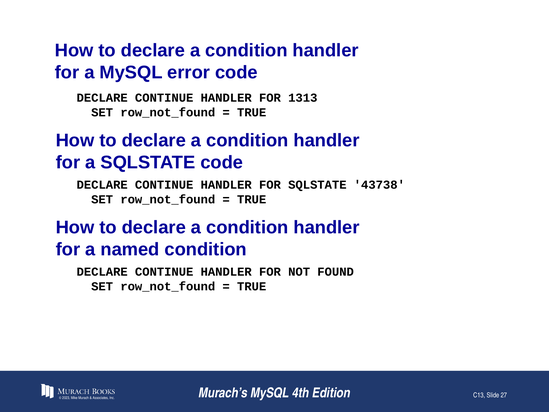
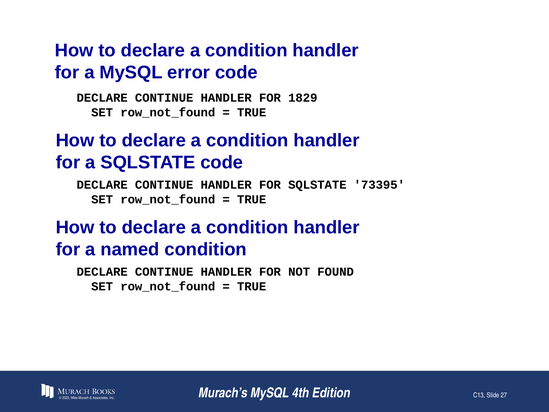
1313: 1313 -> 1829 (303, 98)
43738: 43738 -> 73395 (379, 185)
